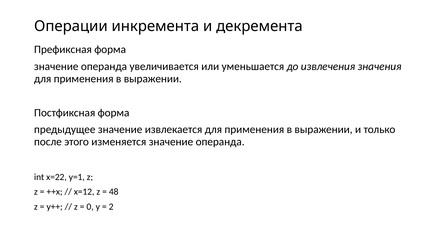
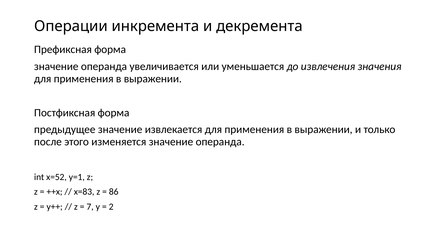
x=22: x=22 -> x=52 (56, 177)
x=12: x=12 -> x=83 (84, 191)
48: 48 -> 86 (114, 191)
0: 0 -> 7 (90, 206)
